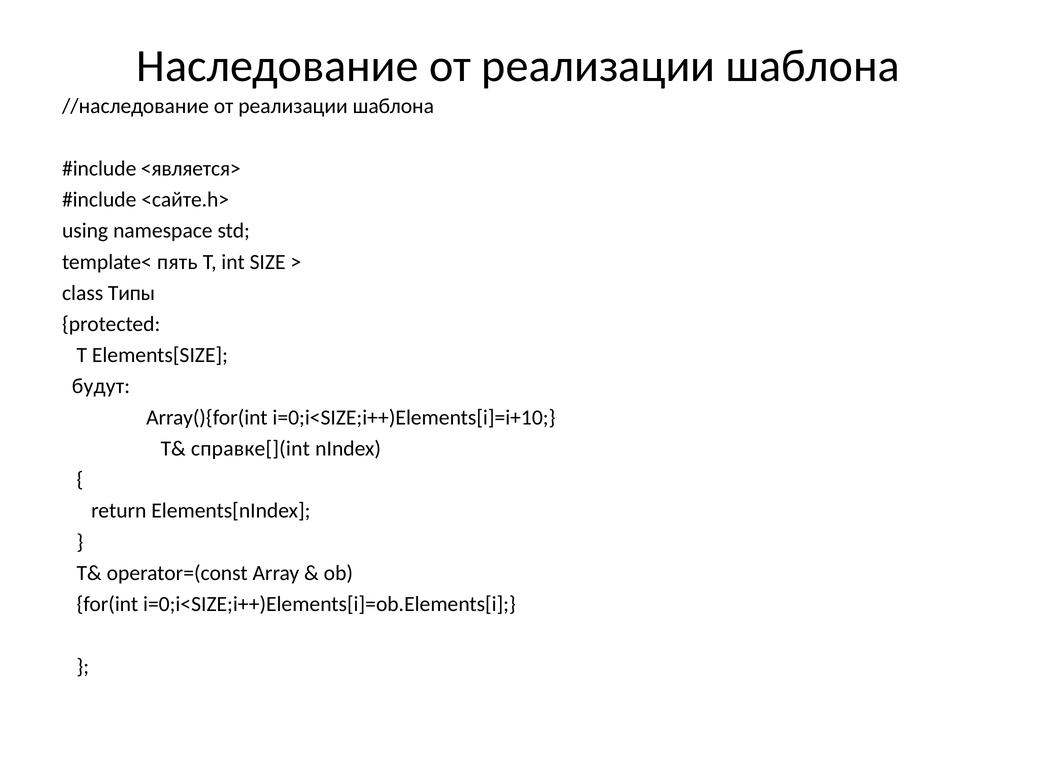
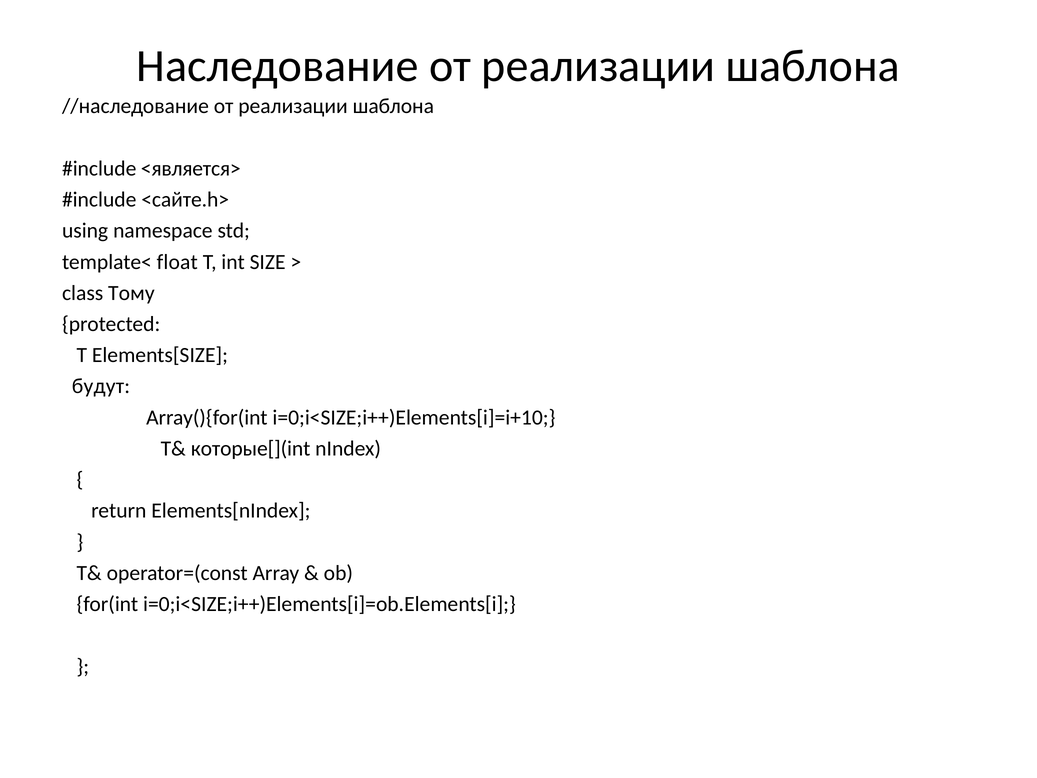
пять: пять -> float (177, 262)
Типы: Типы -> Тому (131, 293)
справке[](int: справке[](int -> которые[](int (251, 448)
